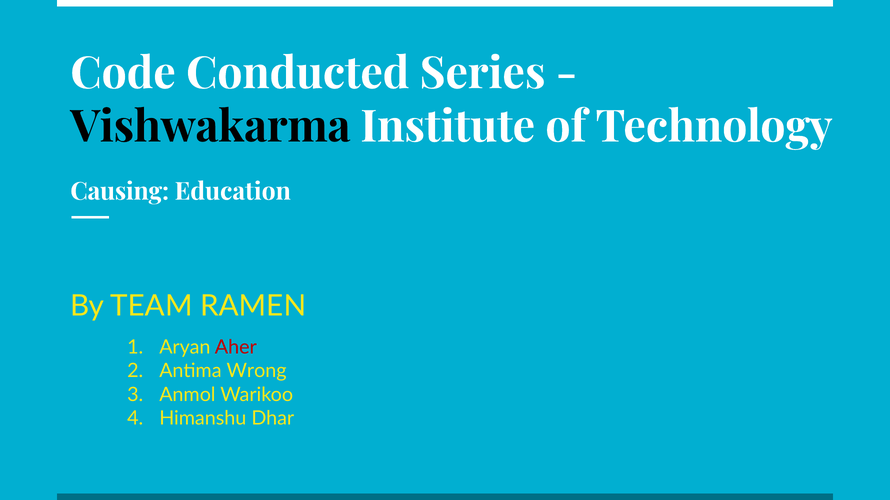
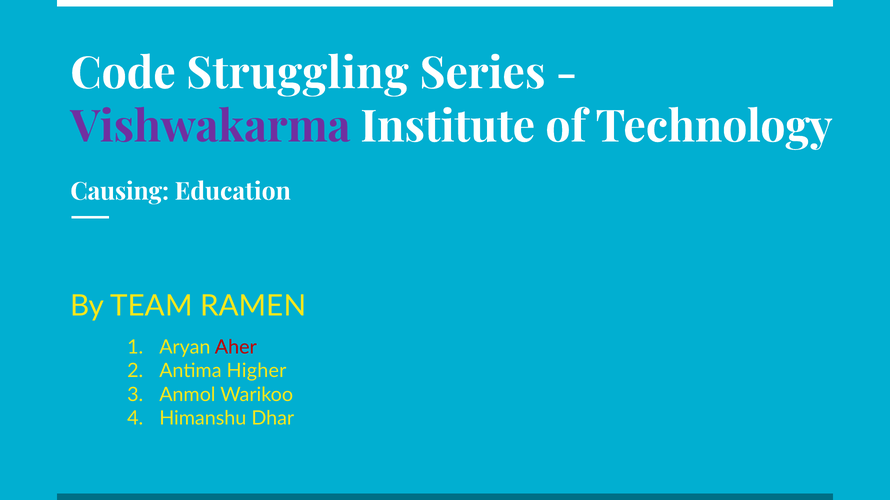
Conducted: Conducted -> Struggling (297, 74)
Vishwakarma colour: black -> purple (210, 127)
Wrong: Wrong -> Higher (256, 371)
